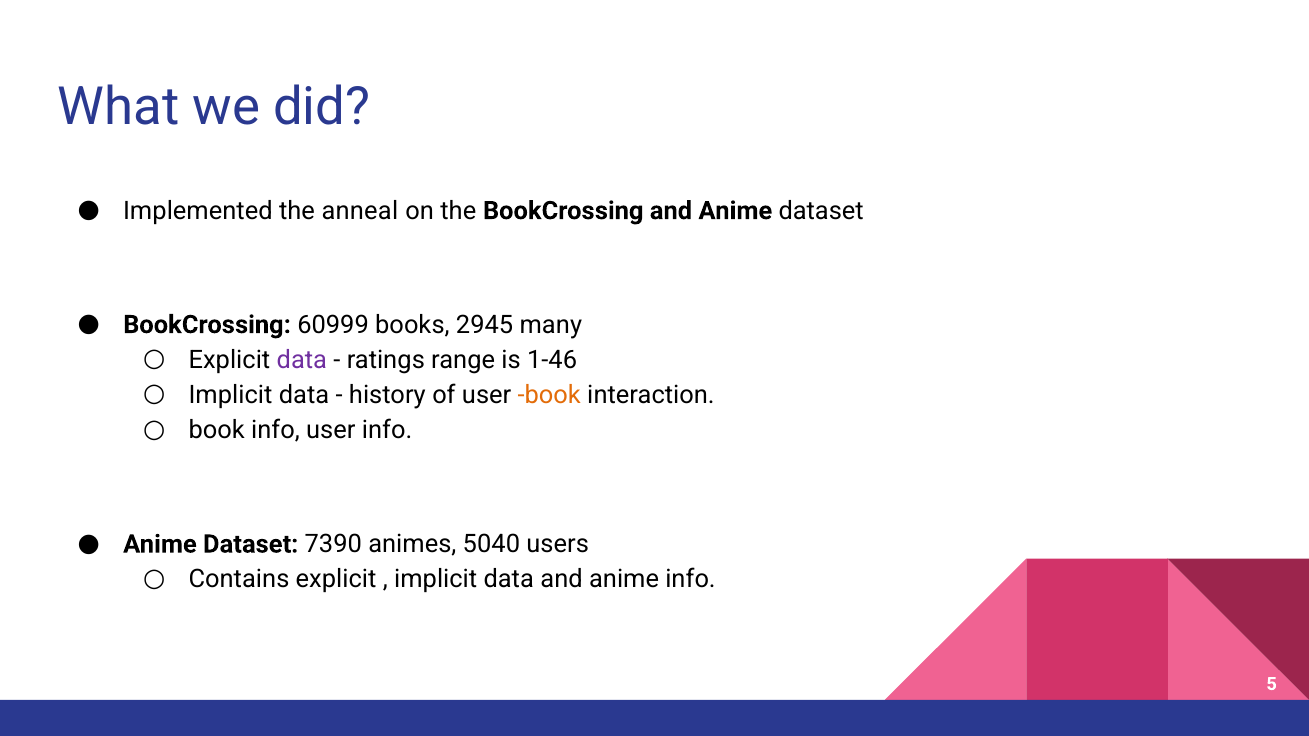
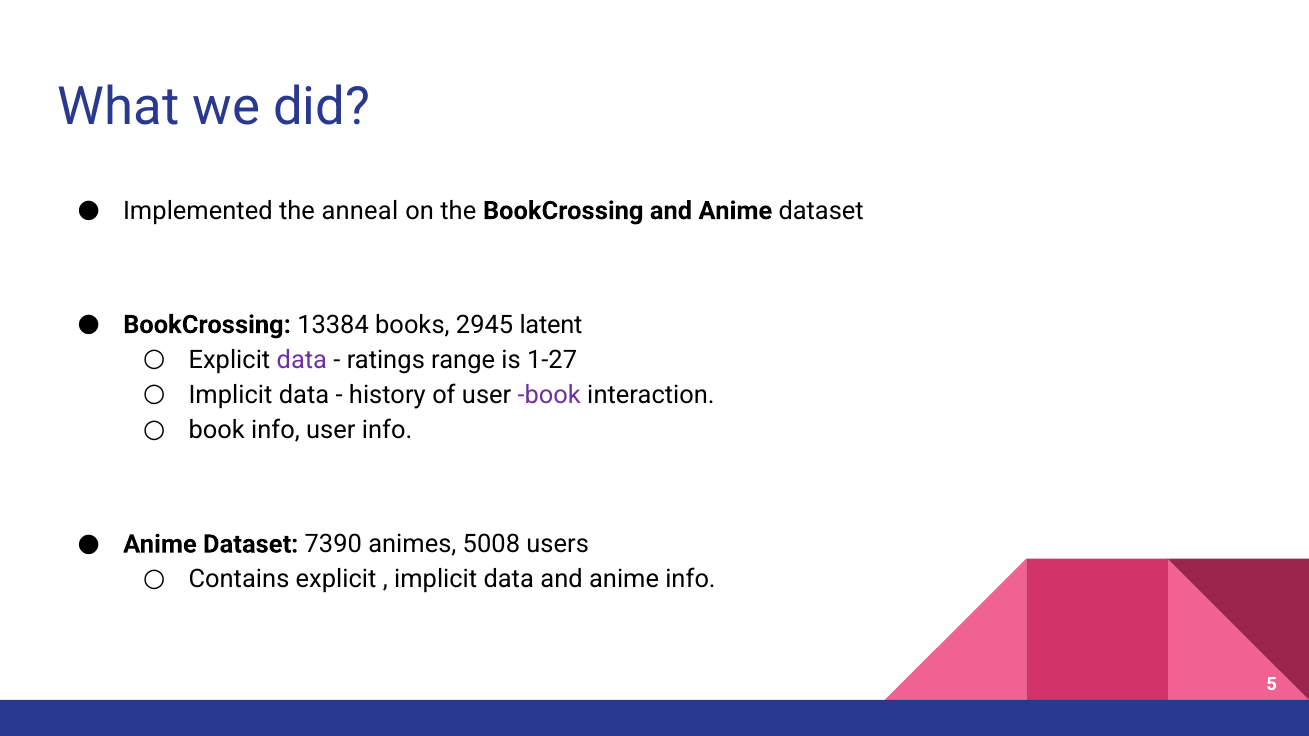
60999: 60999 -> 13384 (333, 325)
many: many -> latent (551, 325)
1-46: 1-46 -> 1-27 (552, 360)
book colour: orange -> purple (549, 395)
5040: 5040 -> 5008 (491, 544)
